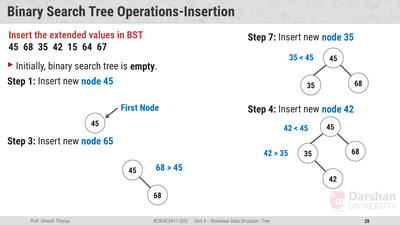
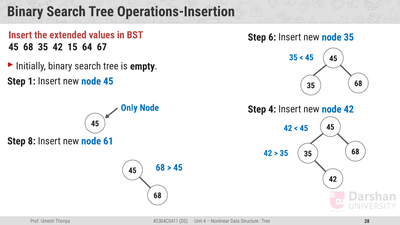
7: 7 -> 6 (272, 37)
First: First -> Only (129, 108)
3: 3 -> 8 (32, 141)
65: 65 -> 61 (108, 141)
